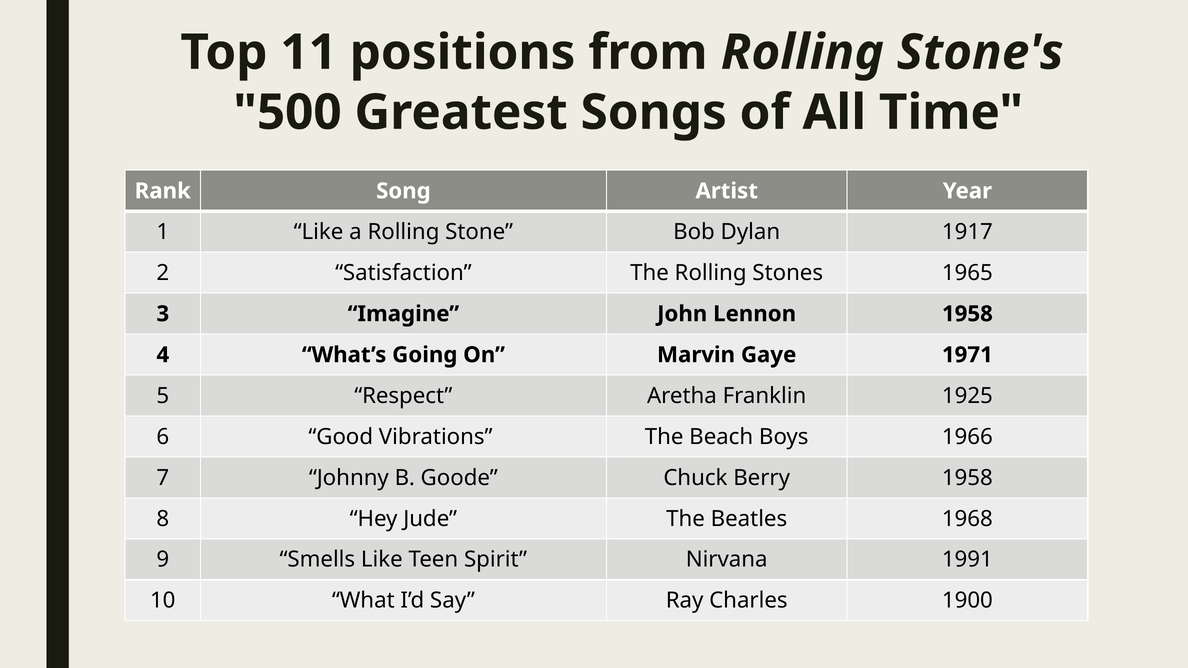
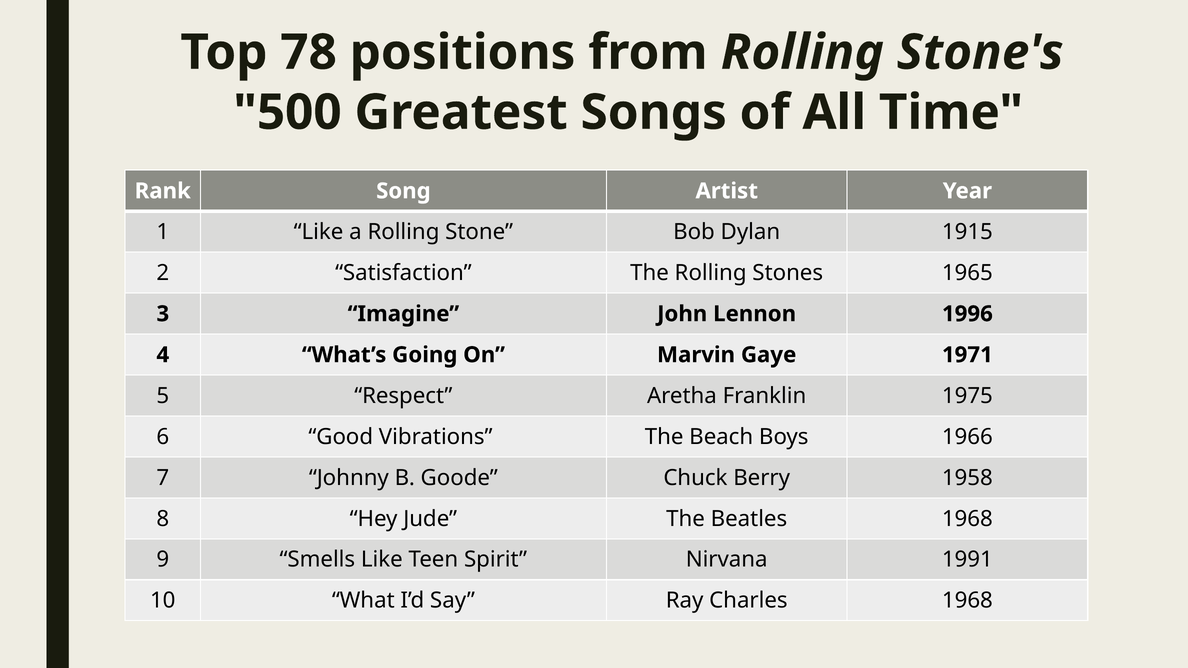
11: 11 -> 78 (309, 53)
1917: 1917 -> 1915 (967, 232)
Lennon 1958: 1958 -> 1996 (967, 314)
1925: 1925 -> 1975 (967, 396)
Charles 1900: 1900 -> 1968 (967, 601)
